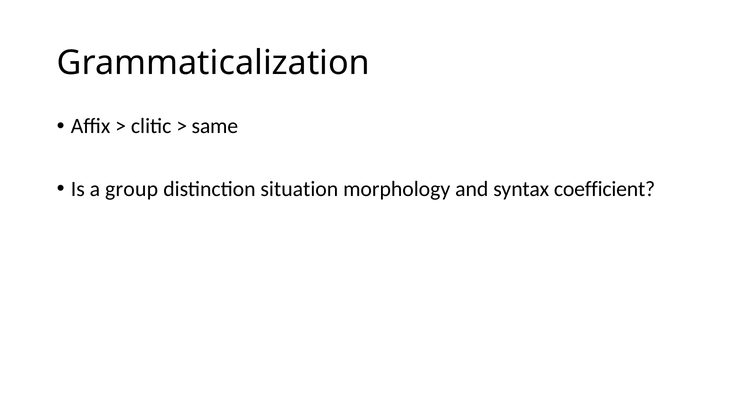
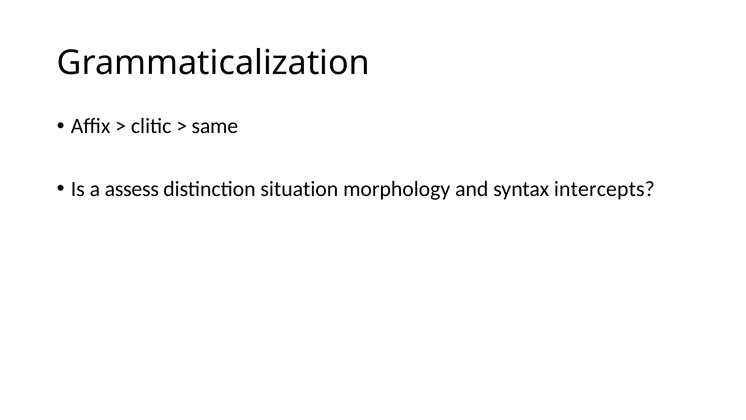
group: group -> assess (132, 189)
coefficient: coefficient -> intercepts (604, 189)
